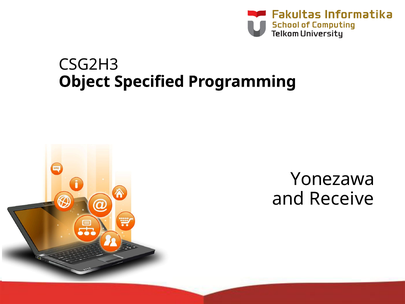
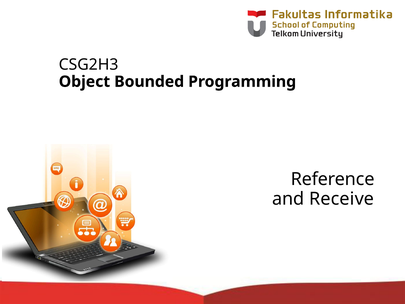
Specified: Specified -> Bounded (149, 82)
Yonezawa: Yonezawa -> Reference (333, 179)
